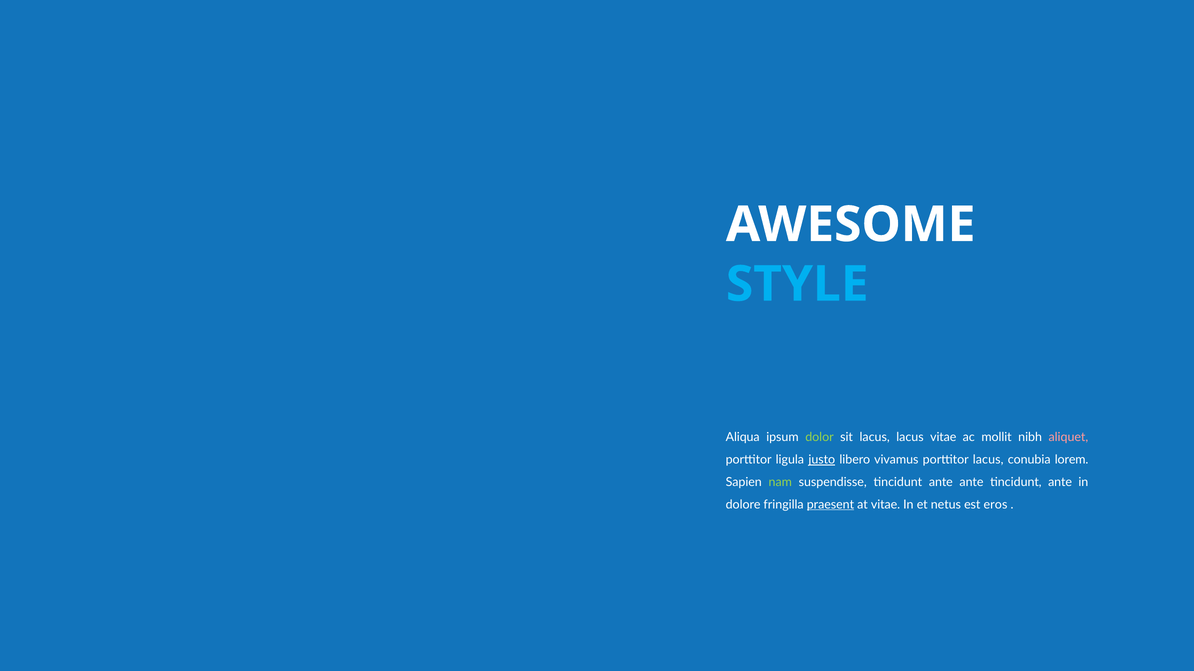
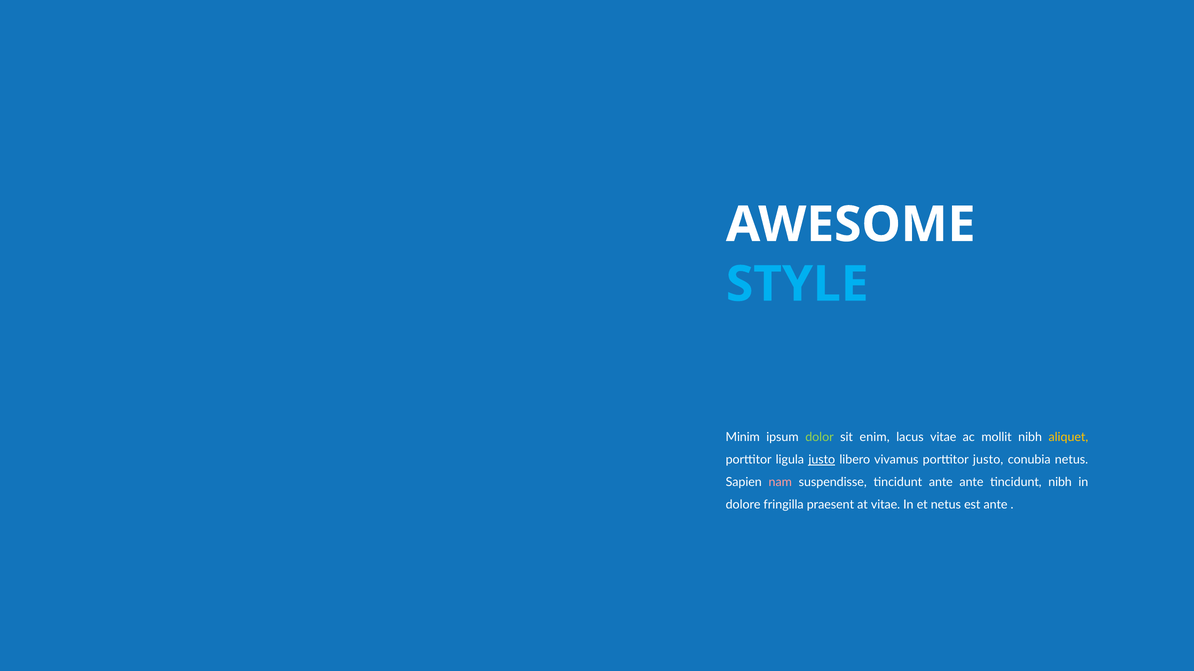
Aliqua: Aliqua -> Minim (743, 438)
sit lacus: lacus -> enim (875, 438)
aliquet colour: pink -> yellow (1068, 438)
porttitor lacus: lacus -> justo (988, 460)
conubia lorem: lorem -> netus (1072, 460)
nam colour: light green -> pink (780, 483)
ante tincidunt ante: ante -> nibh (1060, 483)
praesent underline: present -> none (830, 505)
est eros: eros -> ante (996, 505)
